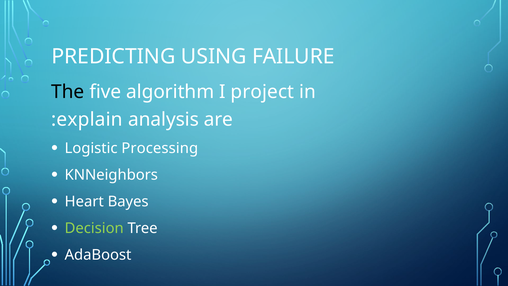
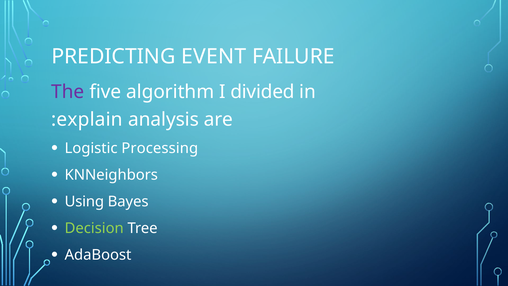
USING: USING -> EVENT (214, 56)
The colour: black -> purple (68, 92)
project: project -> divided (263, 92)
Heart: Heart -> Using (84, 201)
